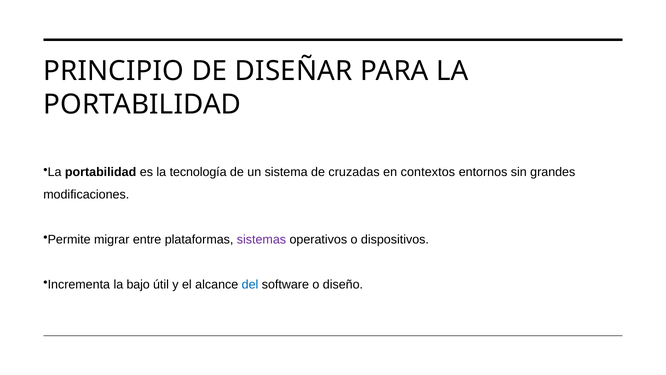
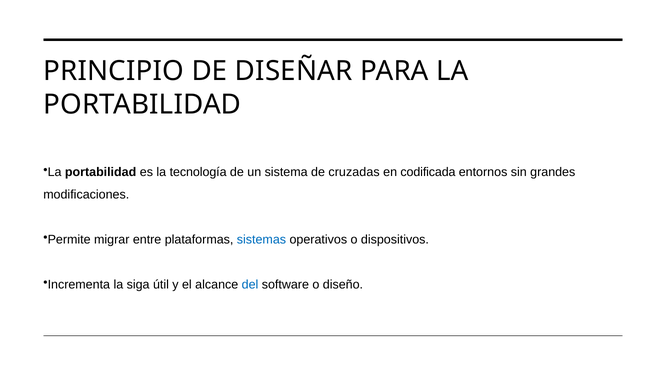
contextos: contextos -> codificada (428, 172)
sistemas colour: purple -> blue (261, 239)
bajo: bajo -> siga (138, 284)
